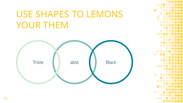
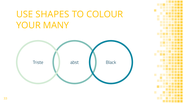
LEMONS: LEMONS -> COLOUR (105, 14)
THEM: THEM -> MANY (56, 25)
